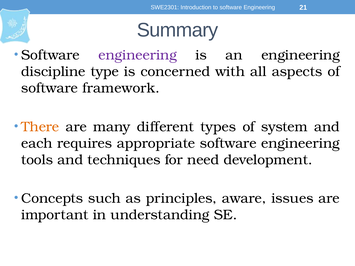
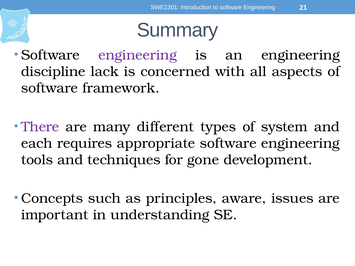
type: type -> lack (105, 72)
There colour: orange -> purple (40, 127)
need: need -> gone (203, 160)
